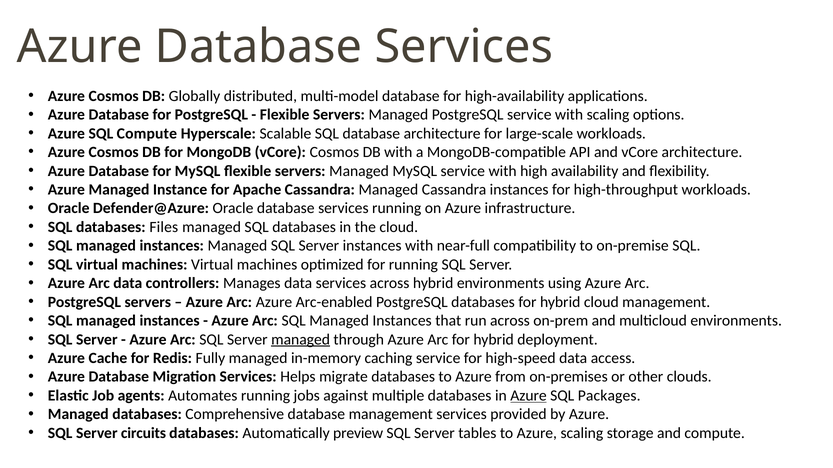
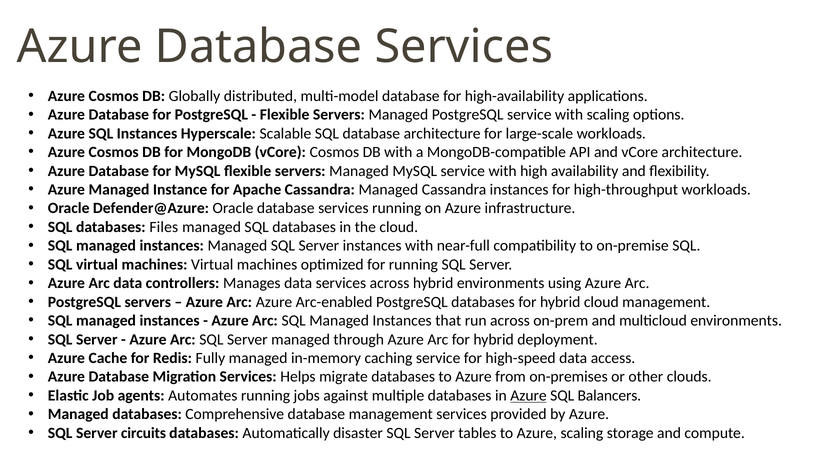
SQL Compute: Compute -> Instances (147, 134)
managed underline: present -> none (301, 340)
Packages: Packages -> Balancers (609, 396)
preview: preview -> disaster (358, 433)
